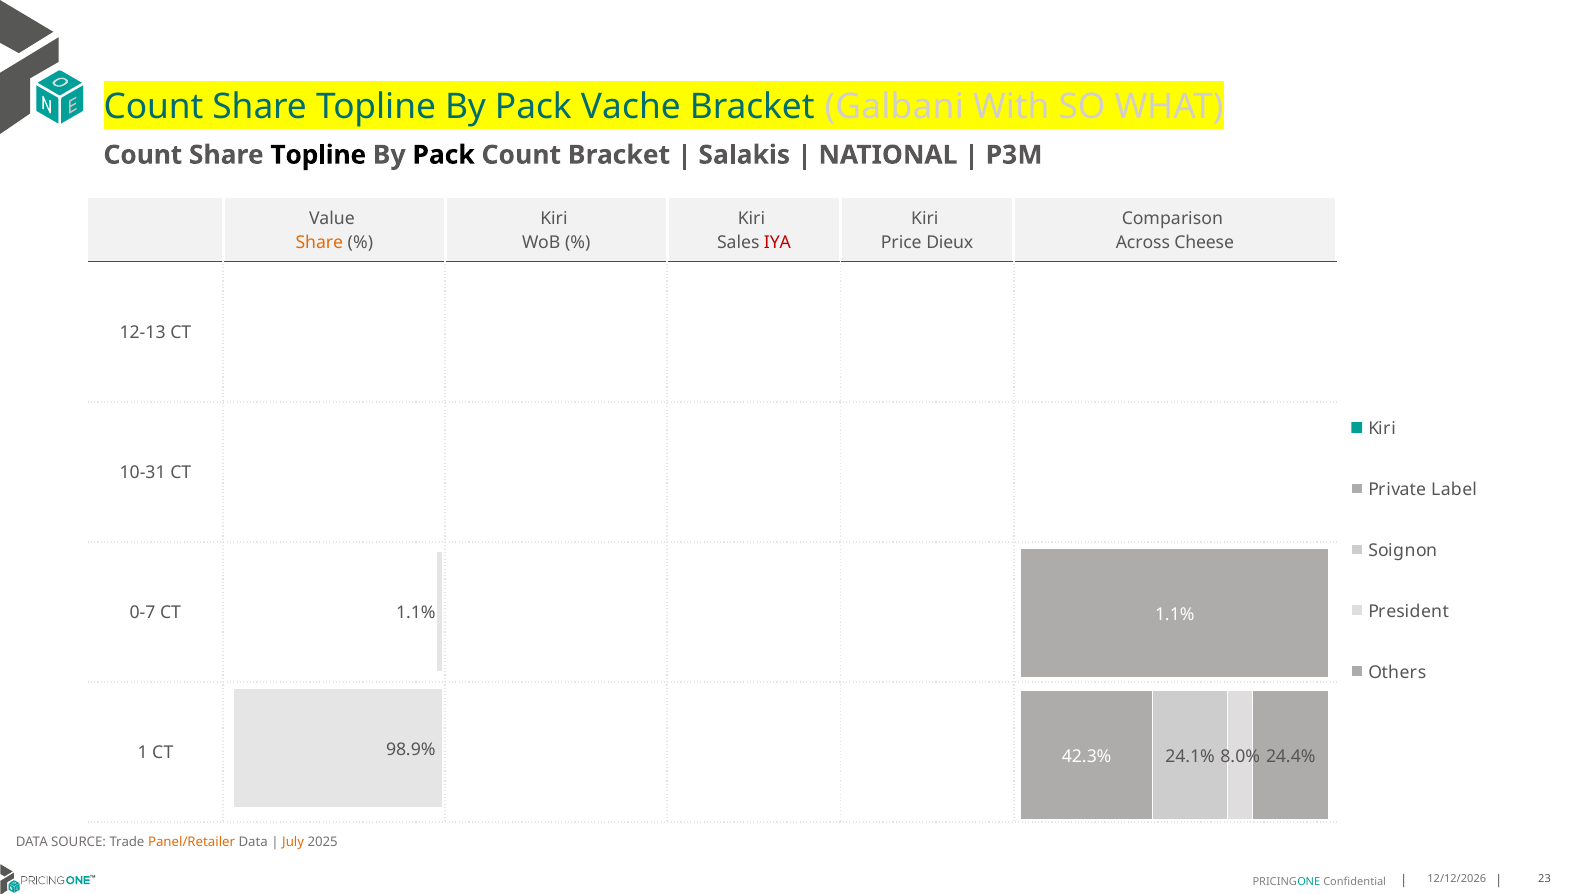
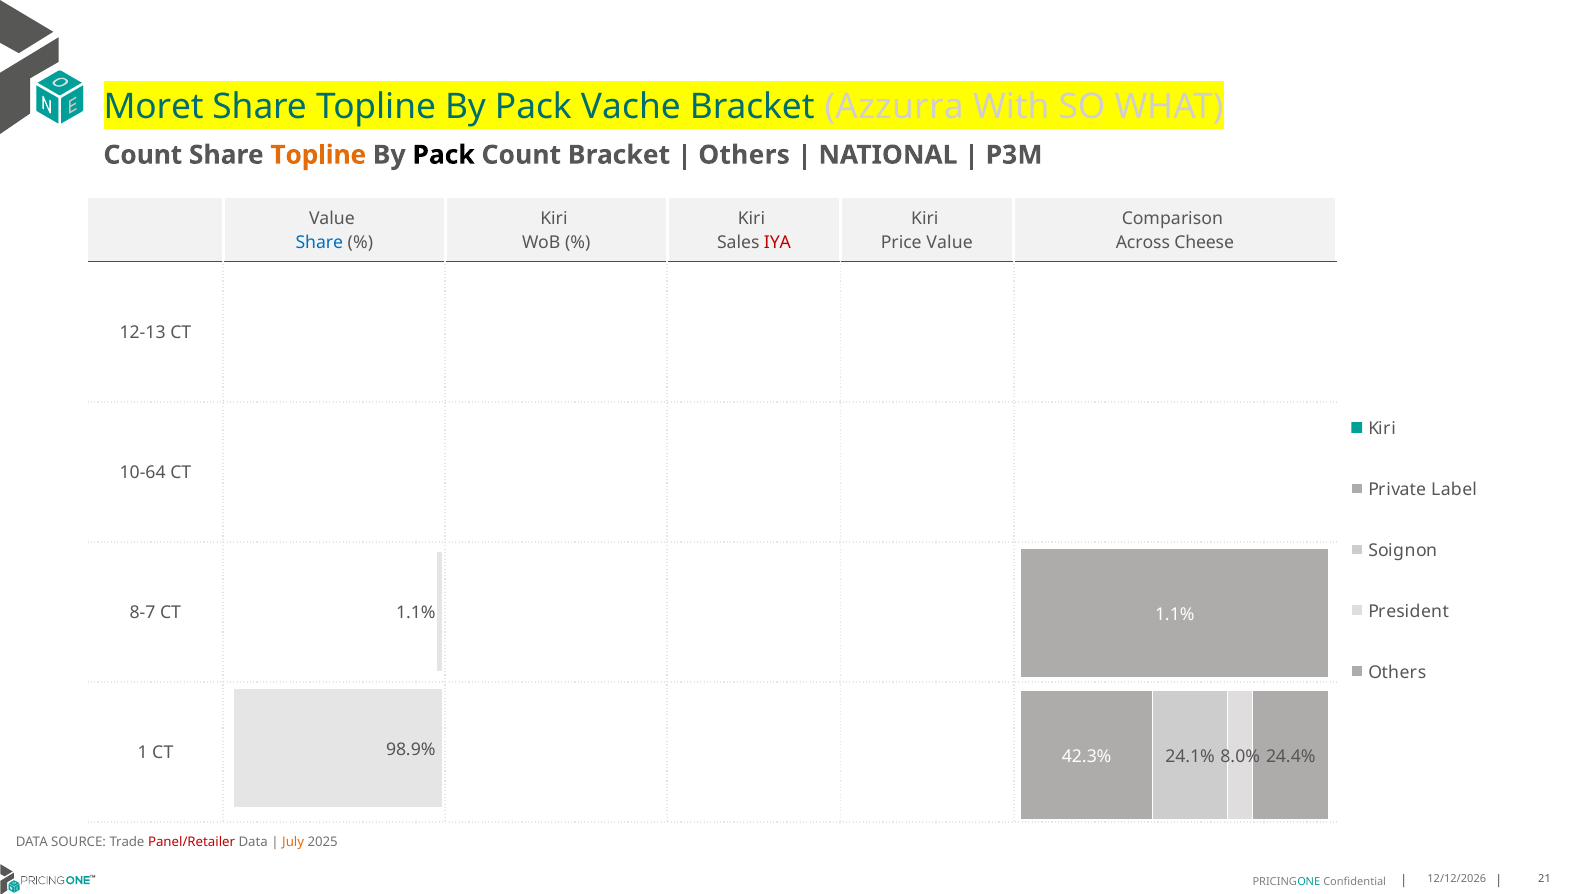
Count: Count -> Moret (154, 107)
Galbani: Galbani -> Azzurra (894, 107)
Topline colour: black -> orange (318, 155)
Salakis: Salakis -> Others (744, 155)
Share colour: orange -> blue (319, 243)
Price Dieux: Dieux -> Value (950, 243)
10-31: 10-31 -> 10-64 (143, 473)
0-7: 0-7 -> 8-7 (143, 613)
Panel/Retailer colour: orange -> red (192, 842)
23: 23 -> 21 (1545, 879)
